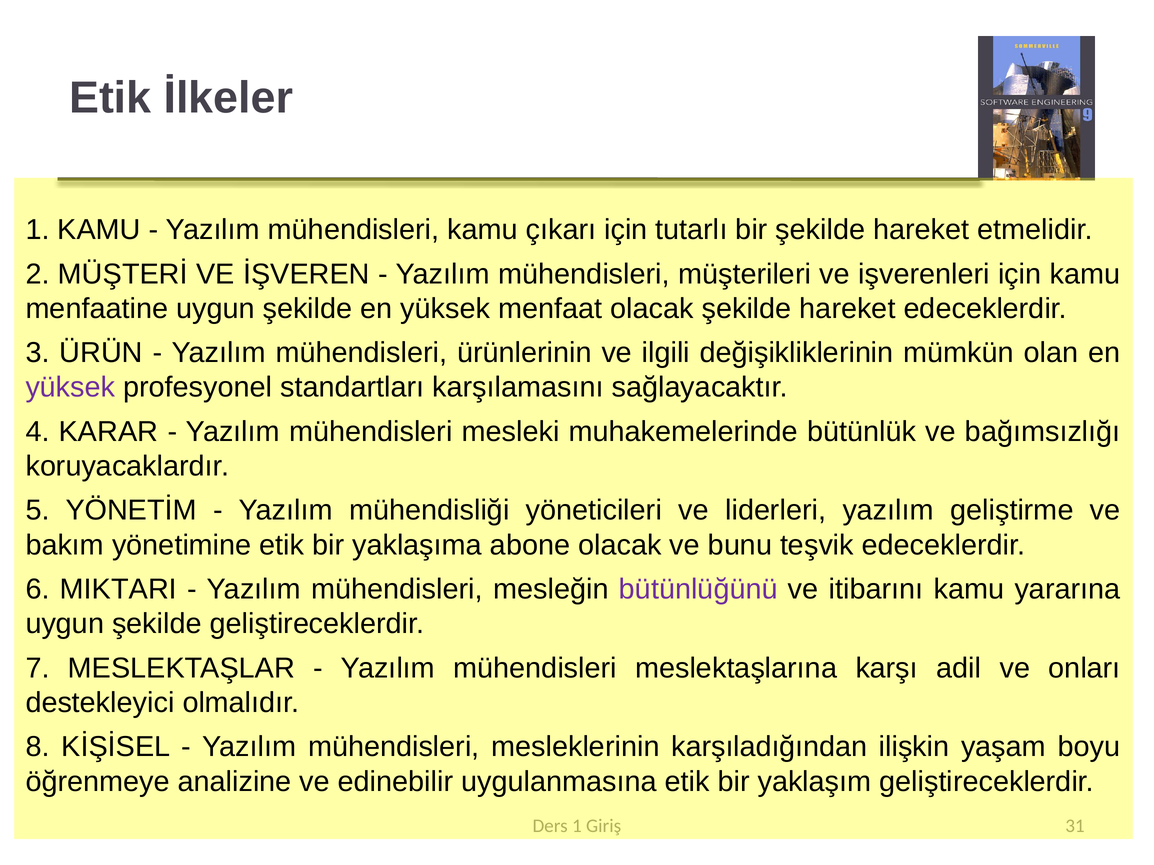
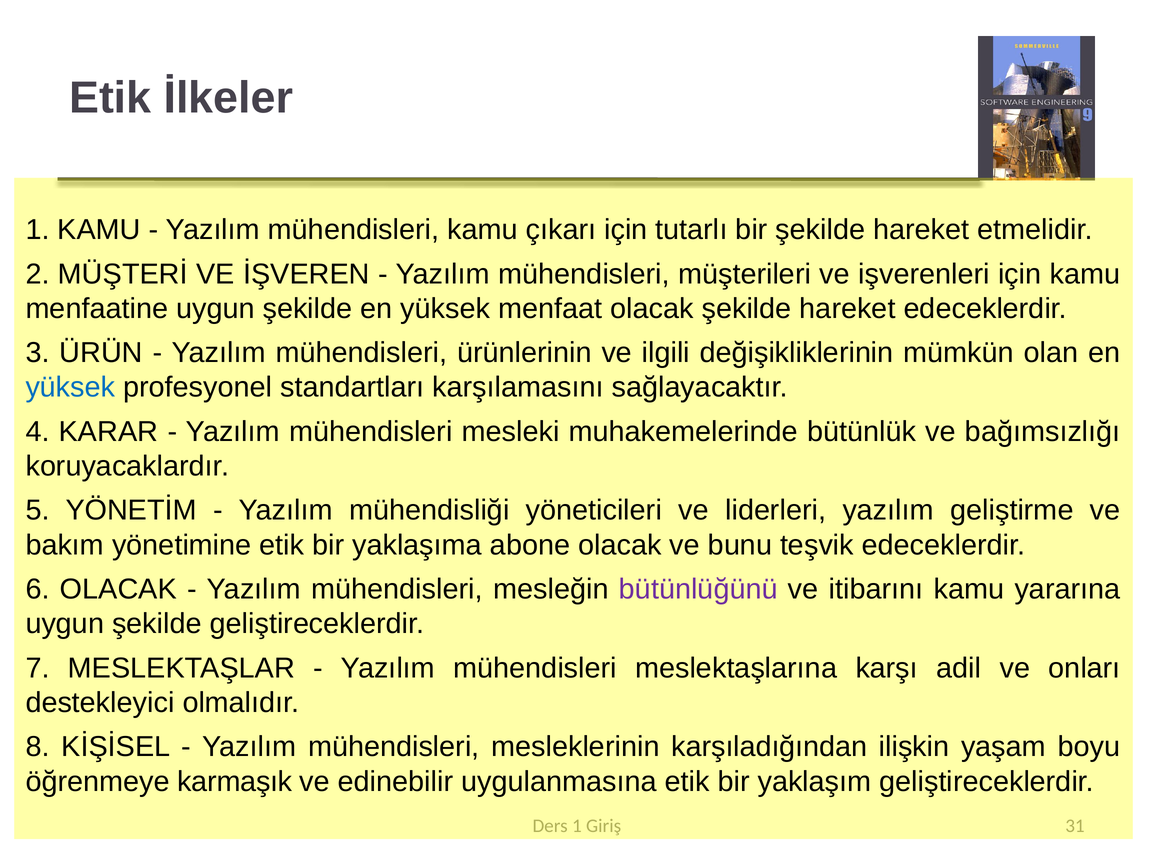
yüksek colour: purple -> blue (70, 388)
6 MIKTARI: MIKTARI -> OLACAK (118, 590)
analizine: analizine -> karmaşık (235, 782)
